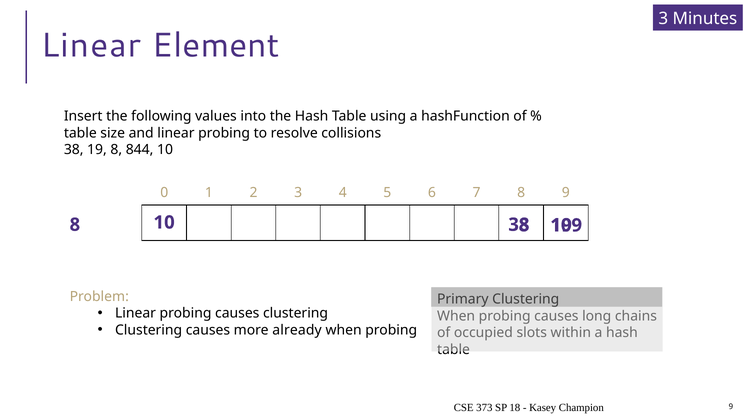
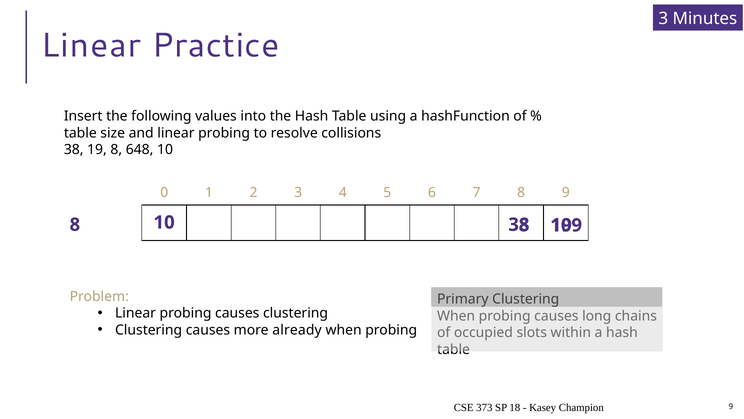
Element: Element -> Practice (216, 46)
844: 844 -> 648 (140, 150)
